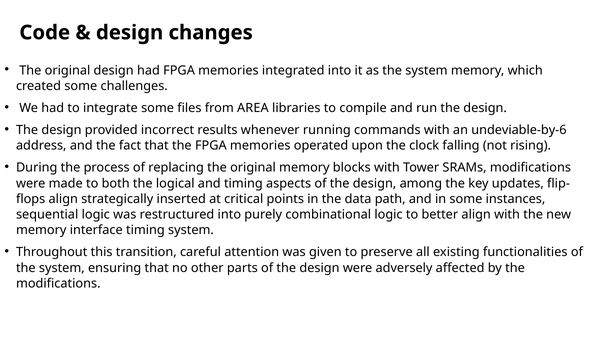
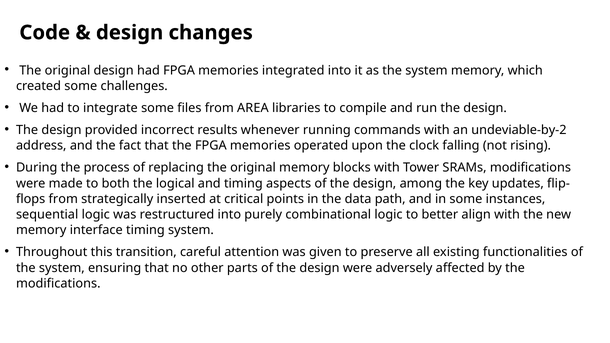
undeviable-by-6: undeviable-by-6 -> undeviable-by-2 (519, 130)
align: align -> from (63, 199)
